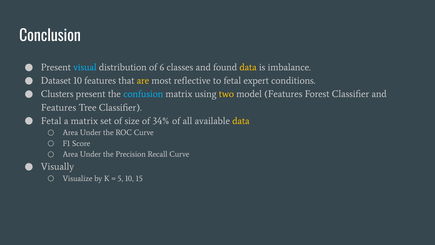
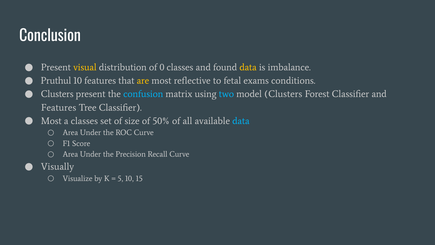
visual colour: light blue -> yellow (85, 67)
6: 6 -> 0 (162, 67)
Dataset: Dataset -> Pruthul (56, 81)
expert: expert -> exams (256, 81)
two colour: yellow -> light blue (226, 94)
model Features: Features -> Clusters (283, 94)
Fetal: Fetal -> Most (51, 121)
a matrix: matrix -> classes (84, 121)
34%: 34% -> 50% (161, 121)
data colour: yellow -> light blue (241, 121)
